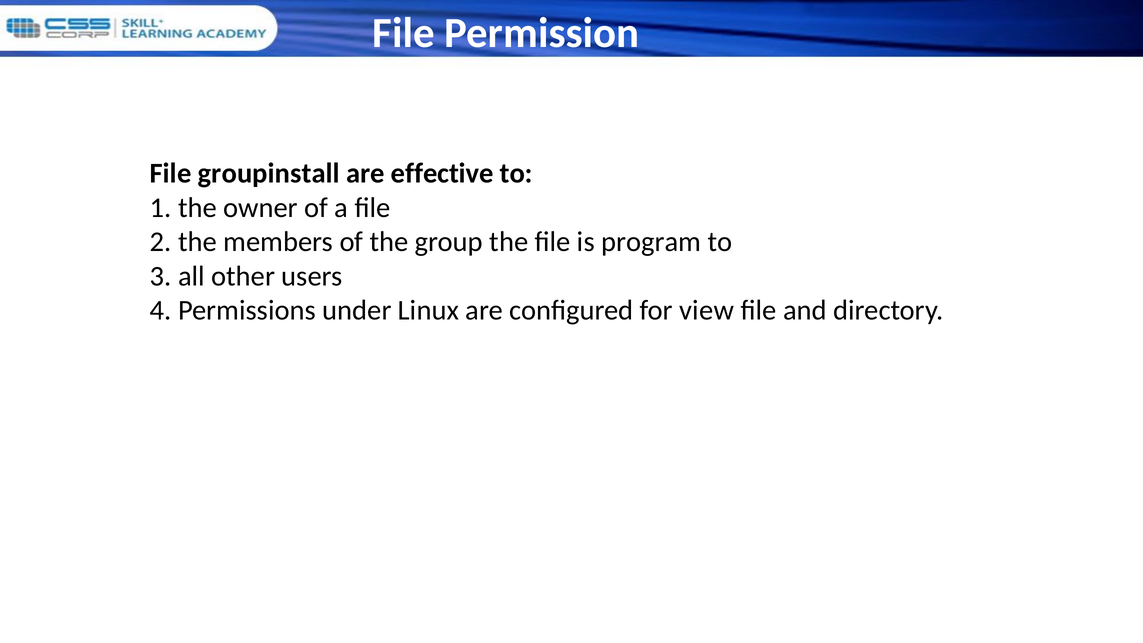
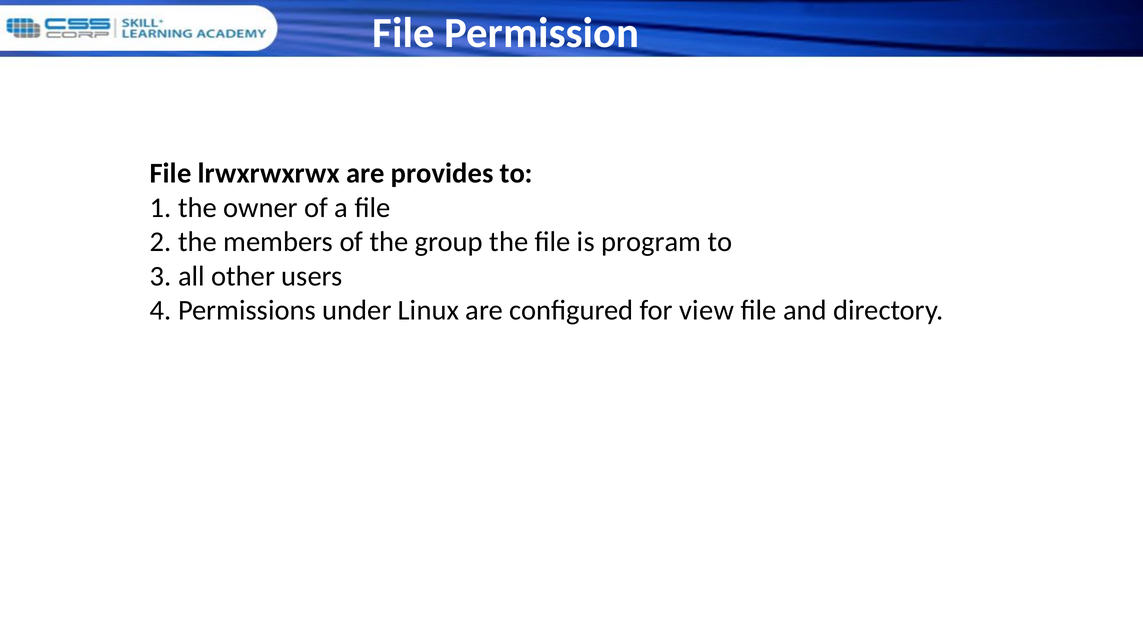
groupinstall: groupinstall -> lrwxrwxrwx (269, 173)
effective: effective -> provides (442, 173)
